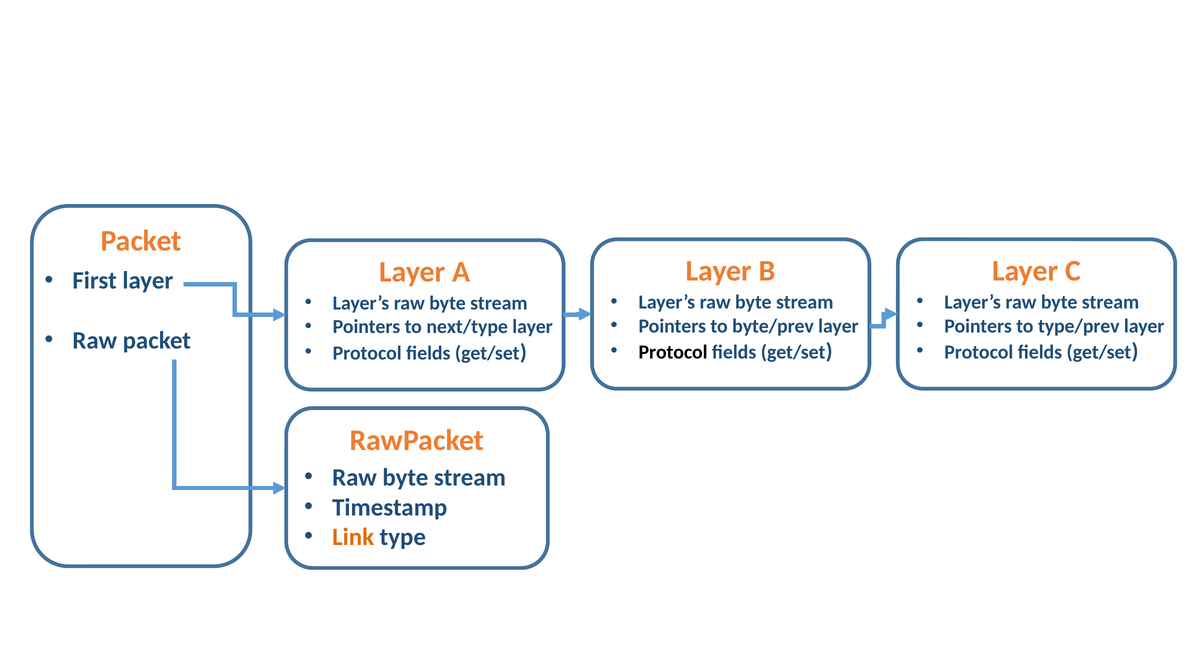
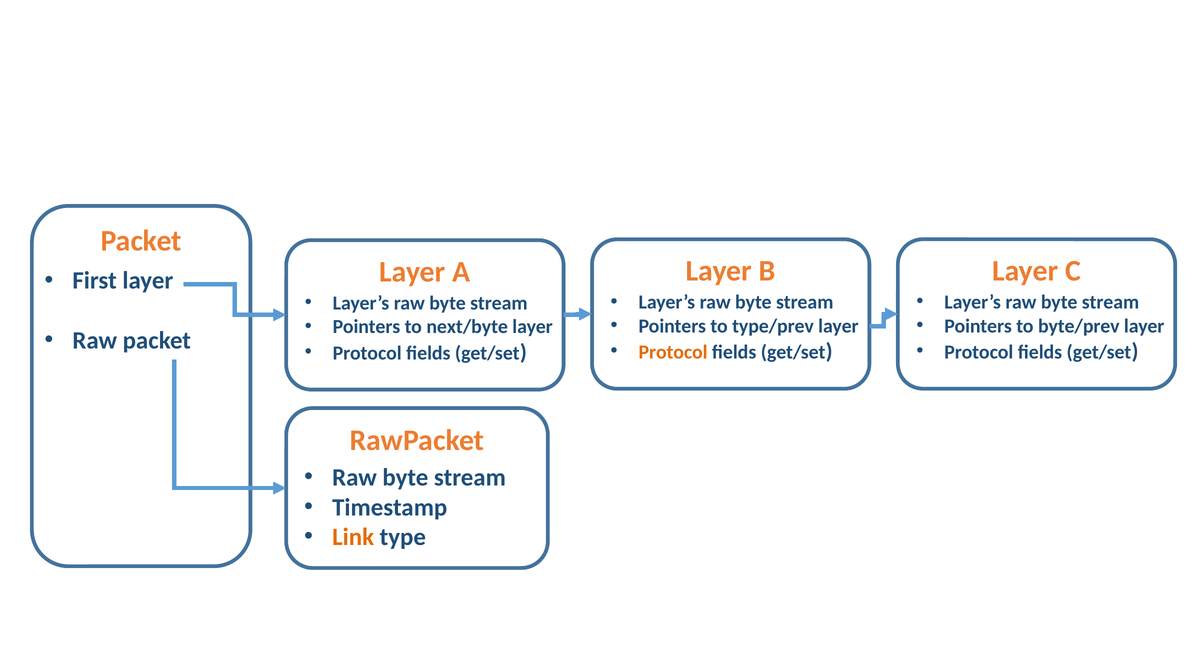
type/prev: type/prev -> byte/prev (1079, 326)
byte/prev: byte/prev -> type/prev (773, 326)
next/type: next/type -> next/byte (467, 327)
Protocol colour: black -> orange (673, 352)
